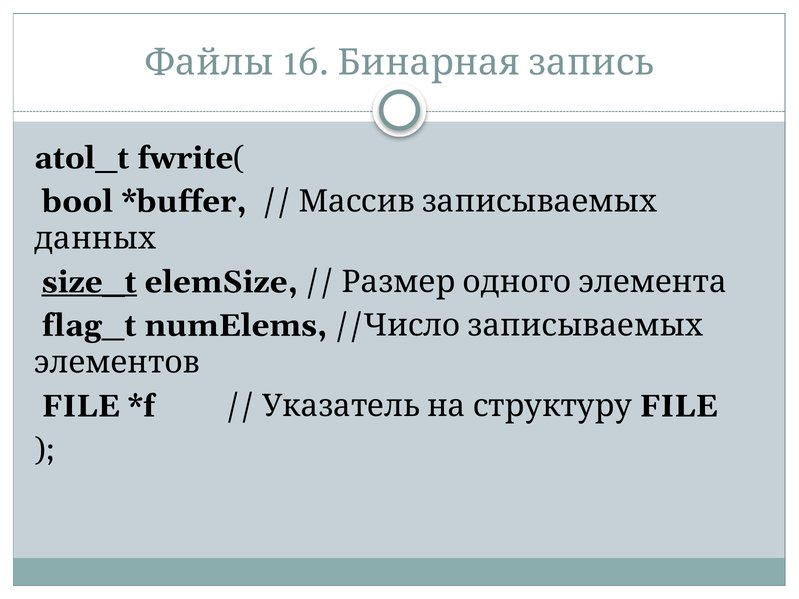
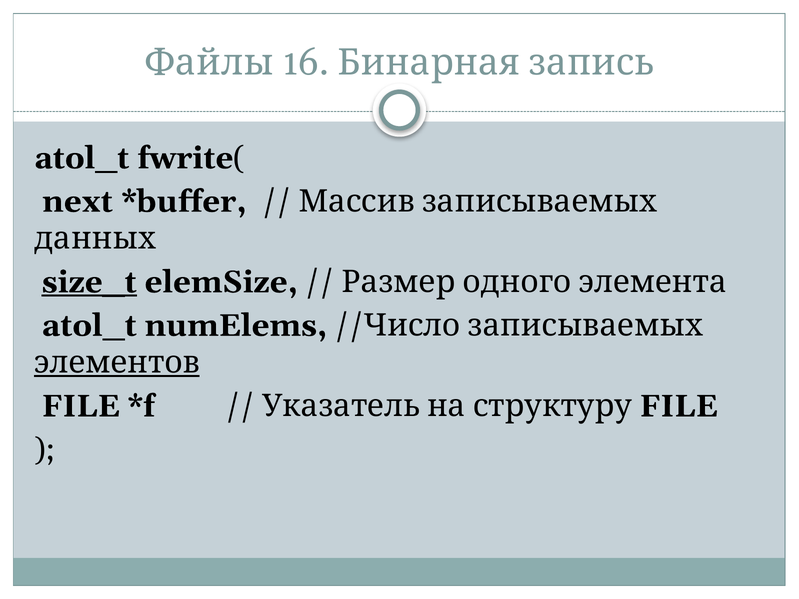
bool: bool -> next (78, 202)
flag_t: flag_t -> atol_t (89, 326)
элементов underline: none -> present (117, 363)
